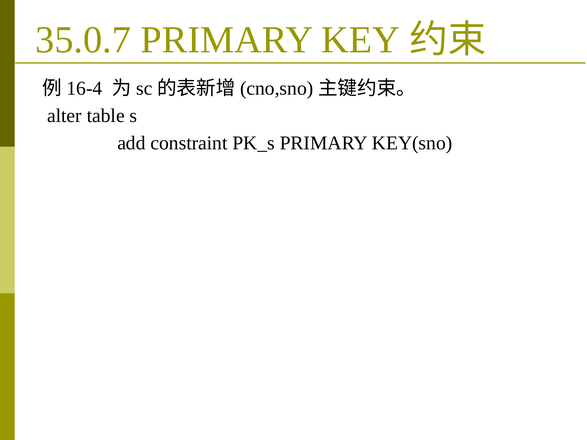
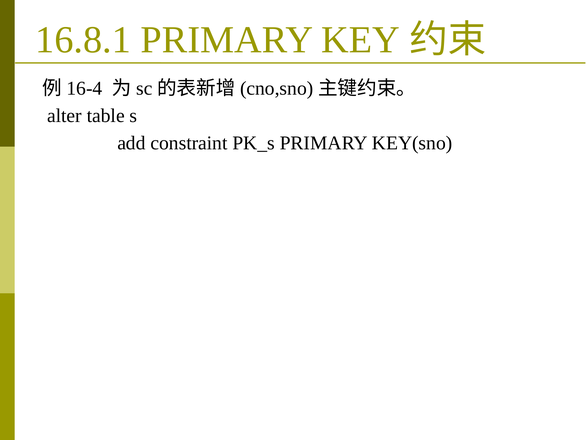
35.0.7: 35.0.7 -> 16.8.1 (83, 40)
